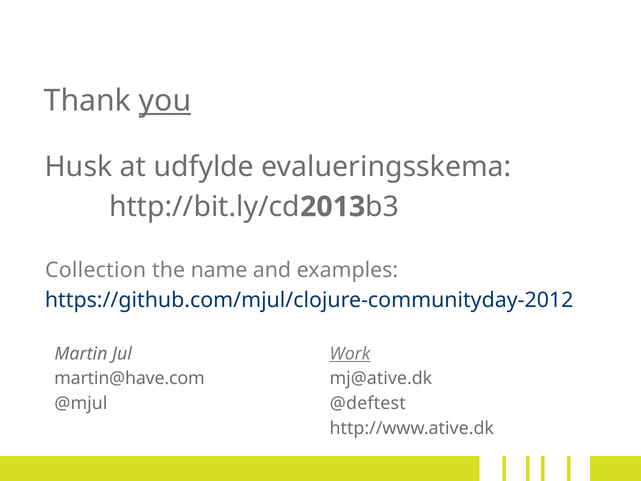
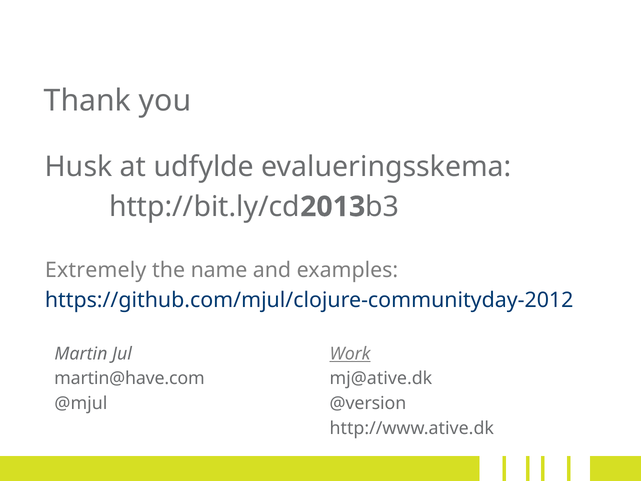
you underline: present -> none (165, 101)
Collection: Collection -> Extremely (96, 270)
@deftest: @deftest -> @version (368, 403)
